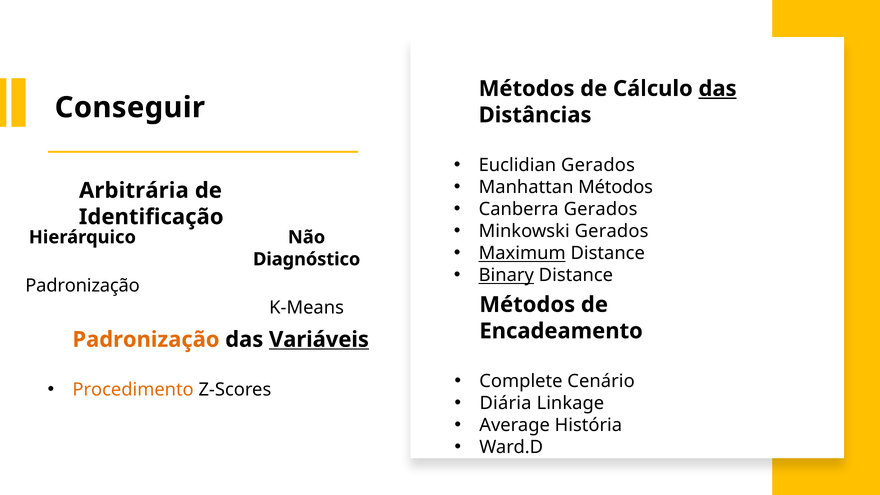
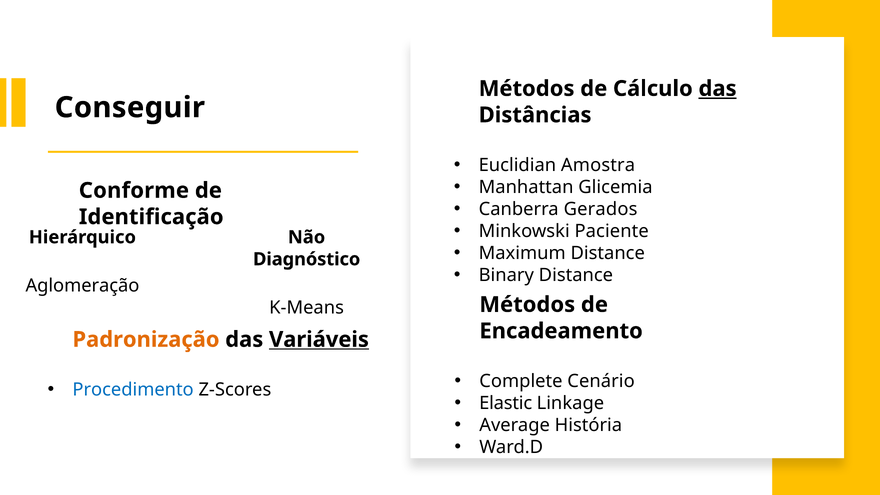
Euclidian Gerados: Gerados -> Amostra (598, 165)
Manhattan Métodos: Métodos -> Glicemia (615, 187)
Arbitrária: Arbitrária -> Conforme (134, 191)
Minkowski Gerados: Gerados -> Paciente (612, 231)
Maximum underline: present -> none (522, 253)
Binary underline: present -> none (506, 275)
Padronização: Padronização -> Aglomeração (82, 286)
Procedimento colour: orange -> blue (133, 390)
Diária: Diária -> Elastic (506, 403)
